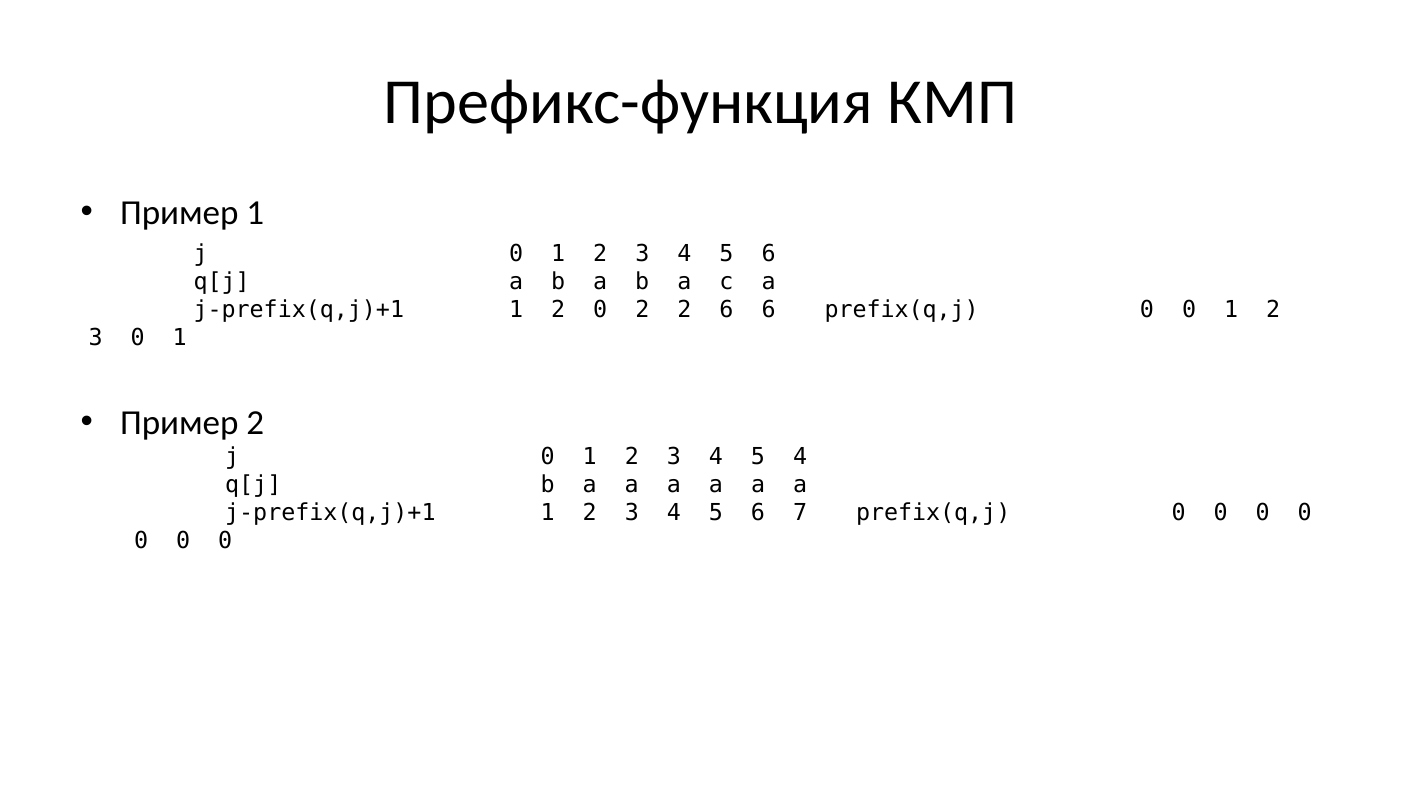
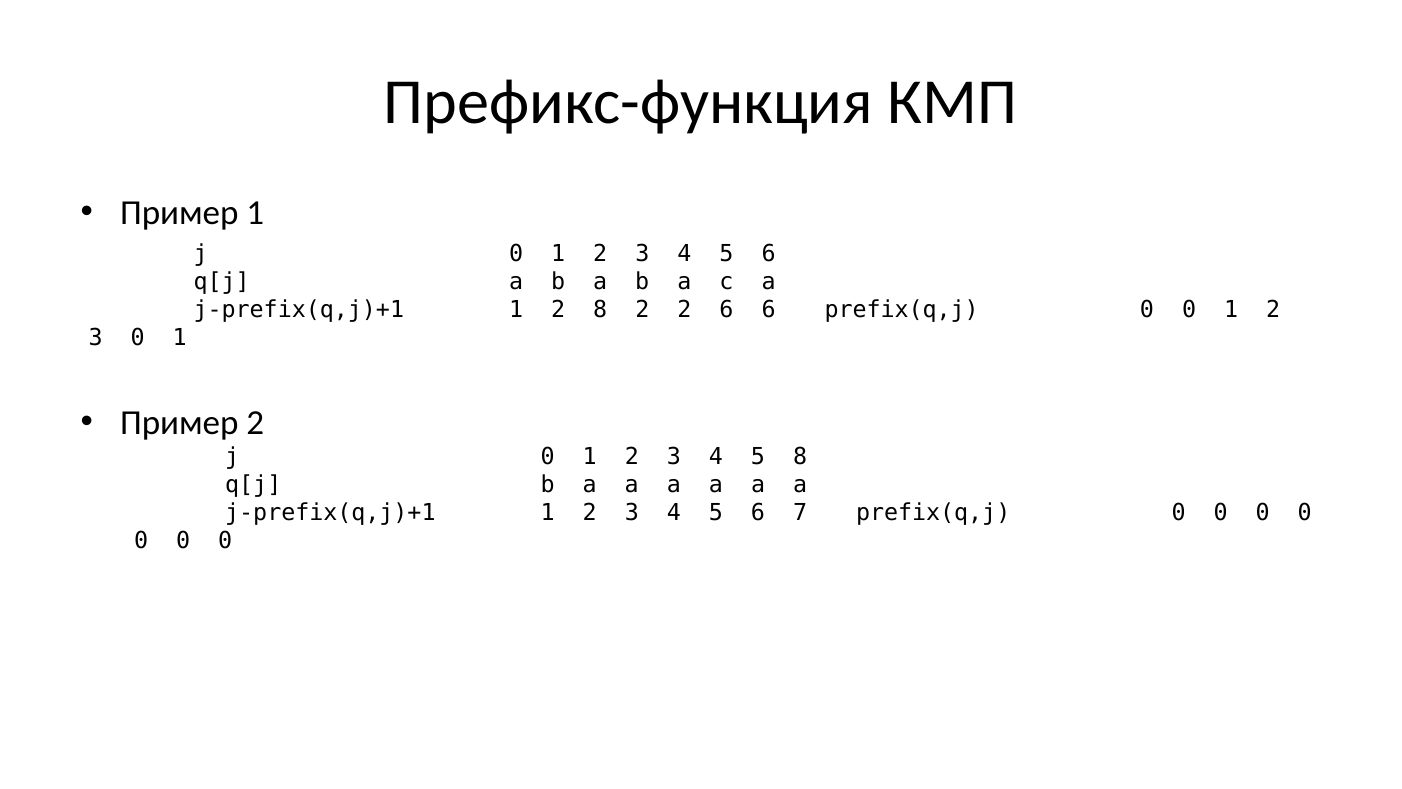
2 0: 0 -> 8 (600, 310)
5 4: 4 -> 8 (800, 457)
